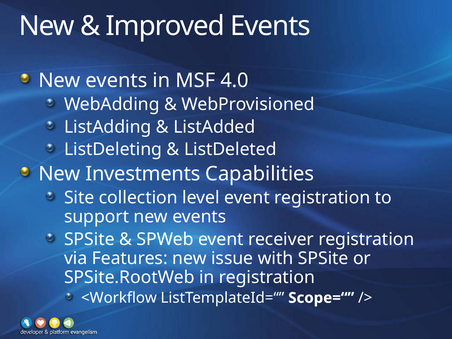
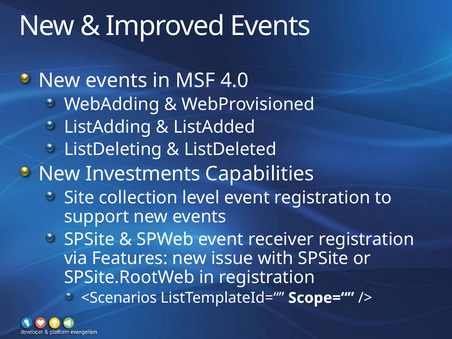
<Workflow: <Workflow -> <Scenarios (119, 298)
